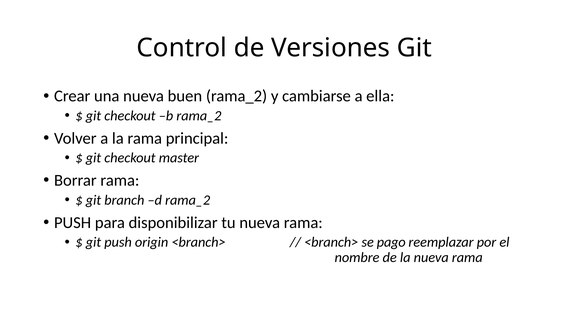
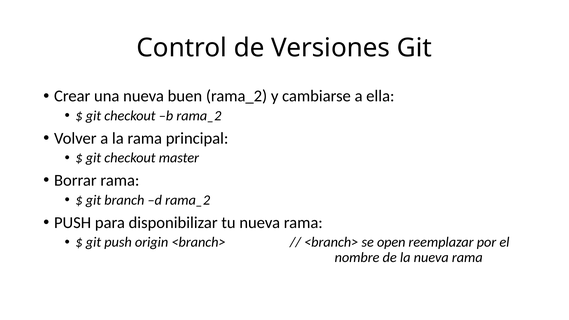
pago: pago -> open (391, 242)
